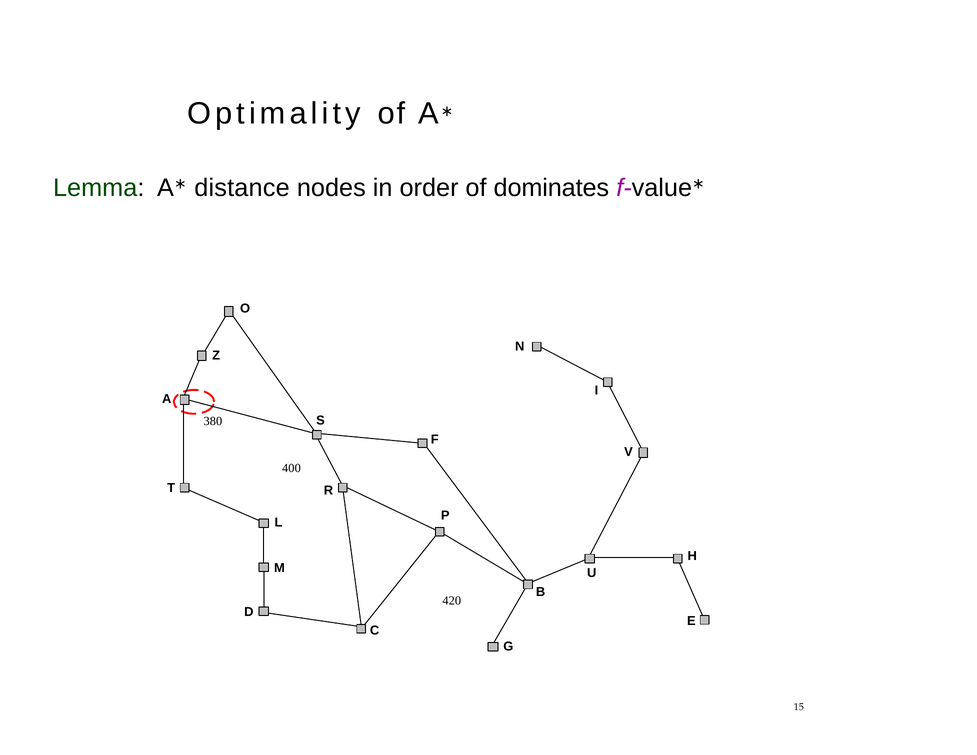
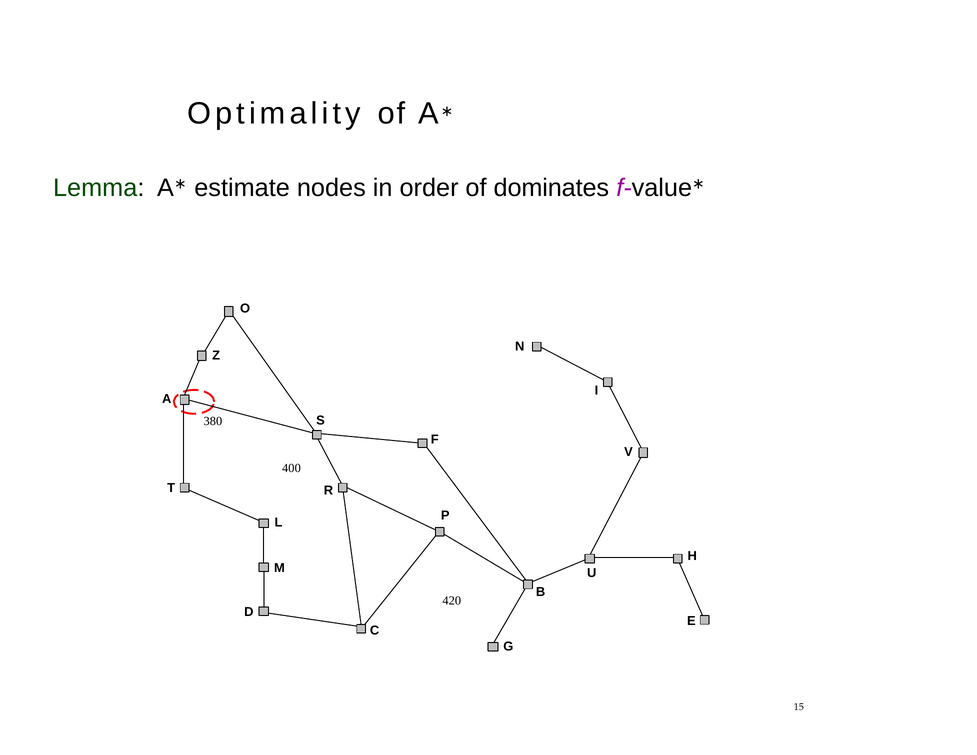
distance: distance -> estimate (242, 188)
